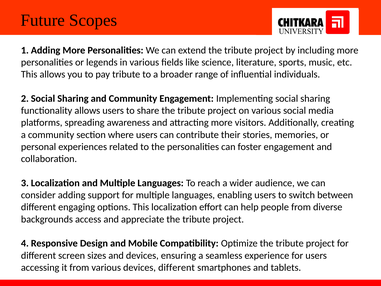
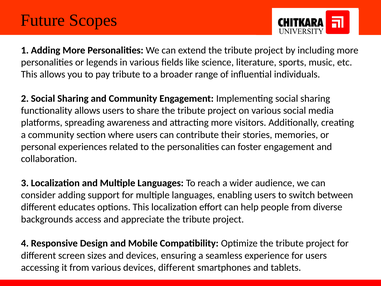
engaging: engaging -> educates (77, 207)
